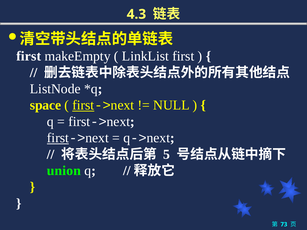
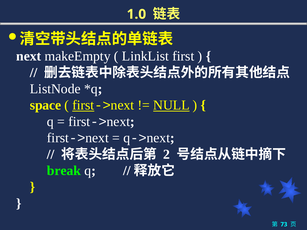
4.3: 4.3 -> 1.0 (136, 14)
first: first -> next (29, 56)
NULL underline: none -> present (171, 105)
first underline: present -> none (58, 138)
5: 5 -> 2 (167, 154)
union: union -> break (64, 171)
